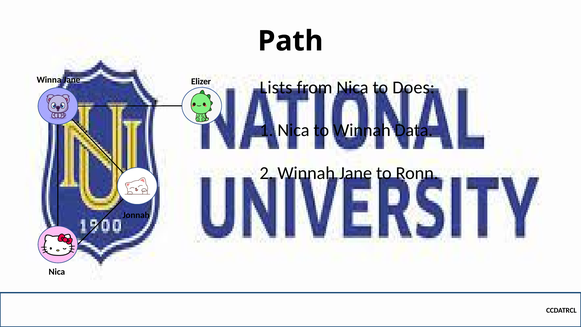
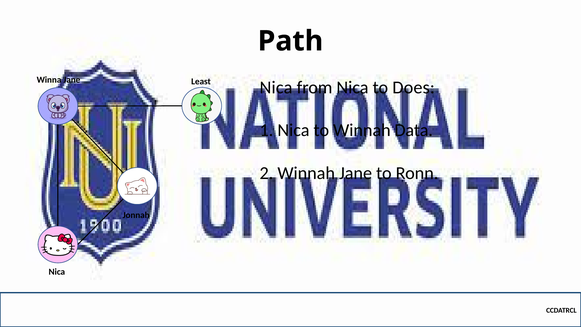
Jane Lists: Lists -> Nica (276, 88)
Elizer: Elizer -> Least (201, 82)
